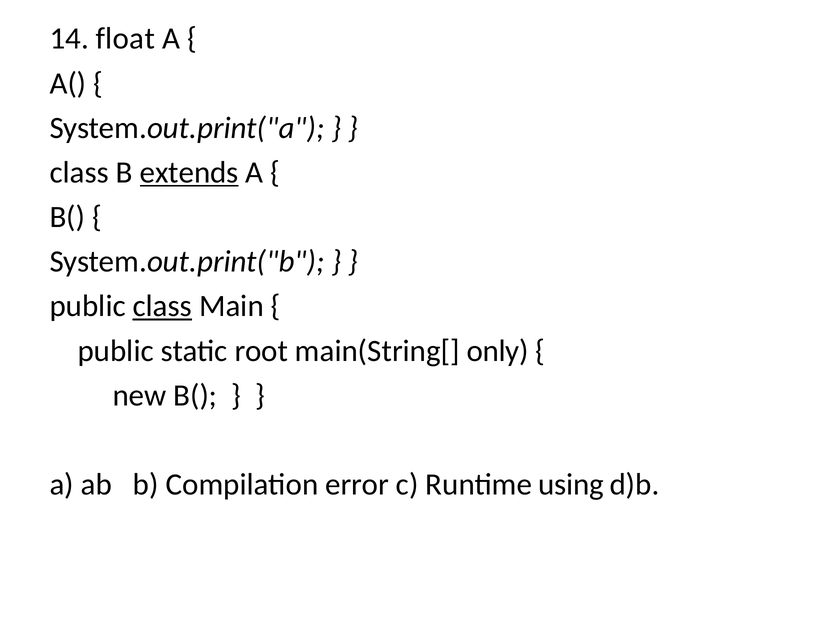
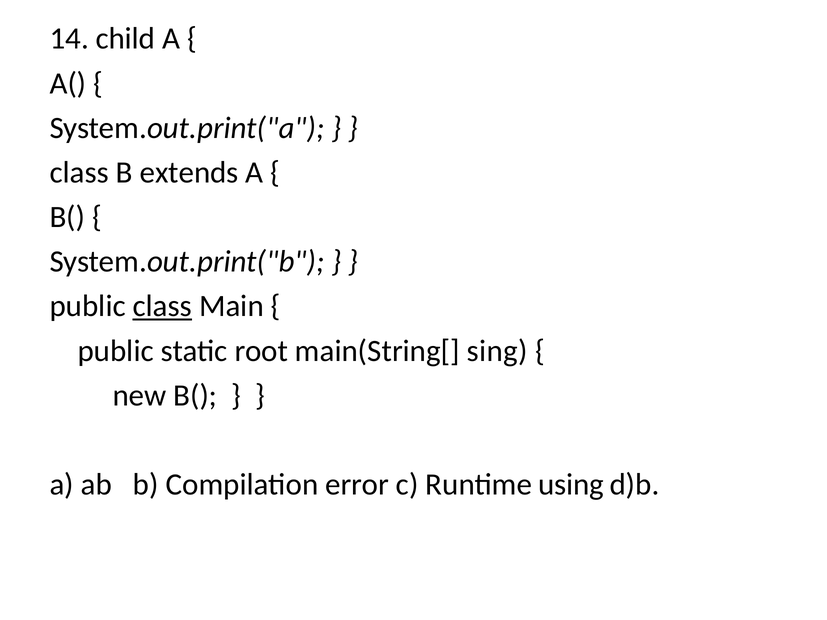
float: float -> child (126, 39)
extends underline: present -> none (189, 173)
only: only -> sing (497, 351)
